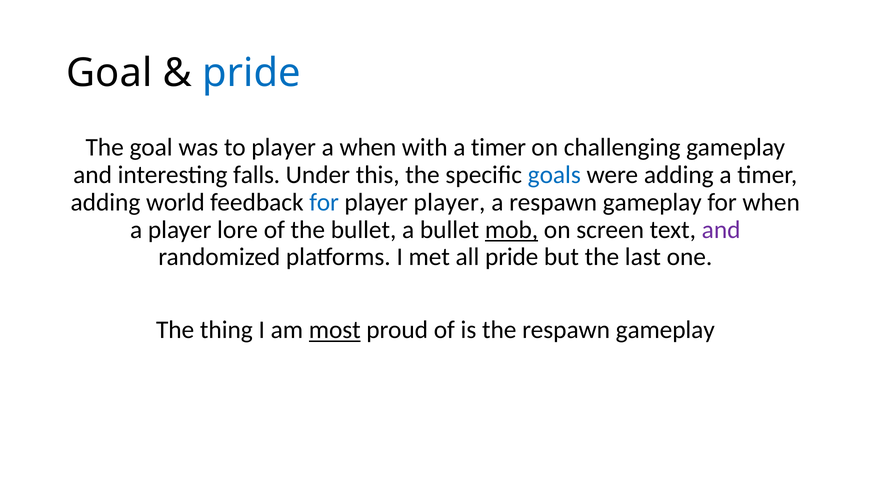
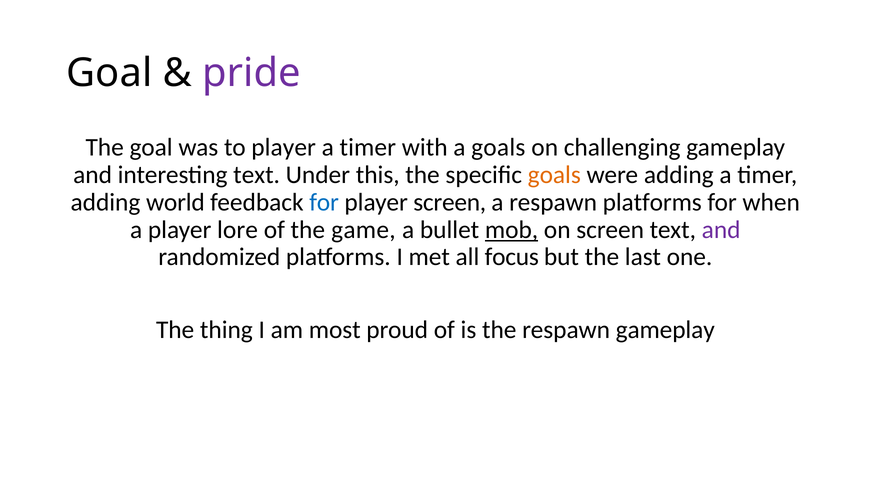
pride colour: blue -> purple (251, 73)
when: when -> timer (368, 147)
with a timer: timer -> goals (498, 147)
interesting falls: falls -> text (257, 175)
goals colour: blue -> orange (554, 175)
player player: player -> screen (450, 202)
a respawn gameplay: gameplay -> platforms (652, 202)
the bullet: bullet -> game (363, 230)
all pride: pride -> focus (512, 257)
most underline: present -> none (335, 330)
